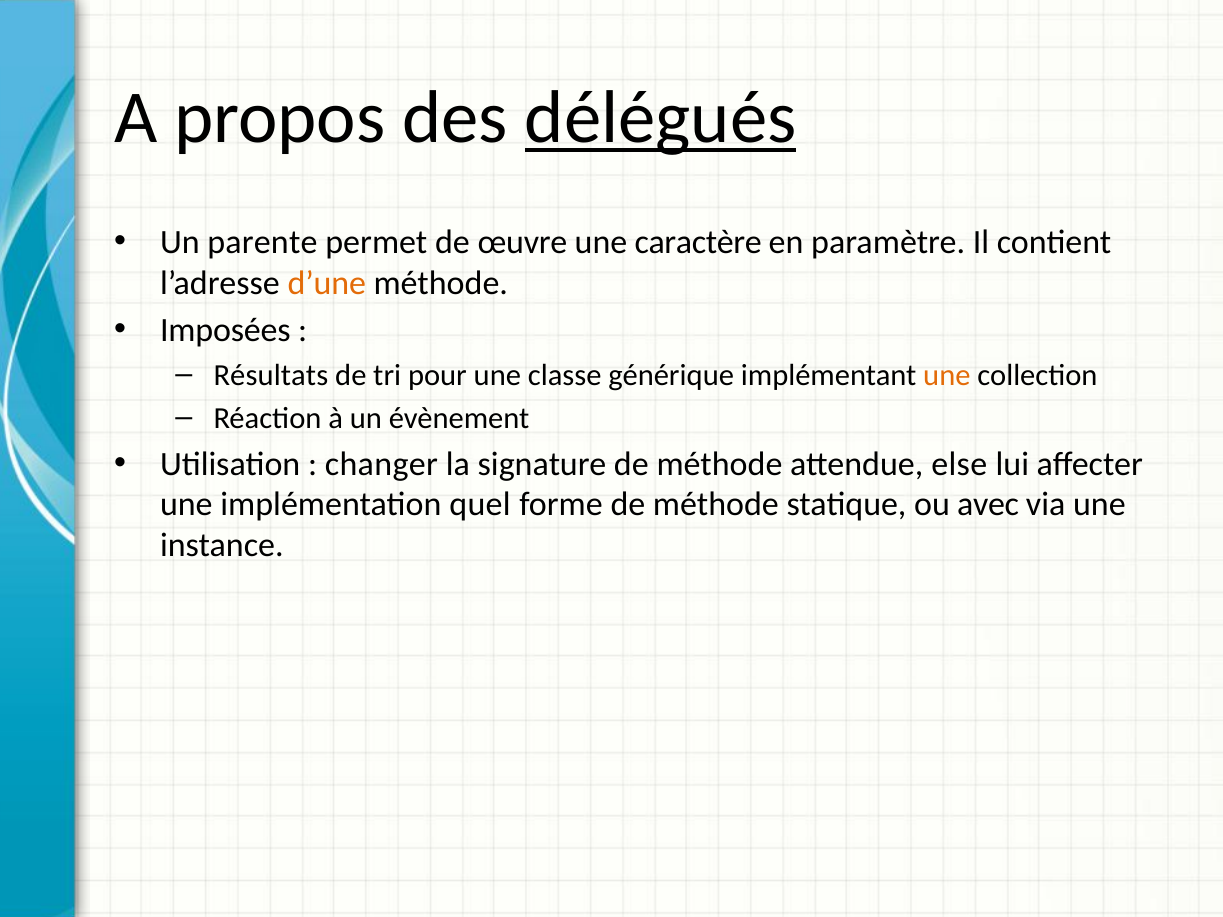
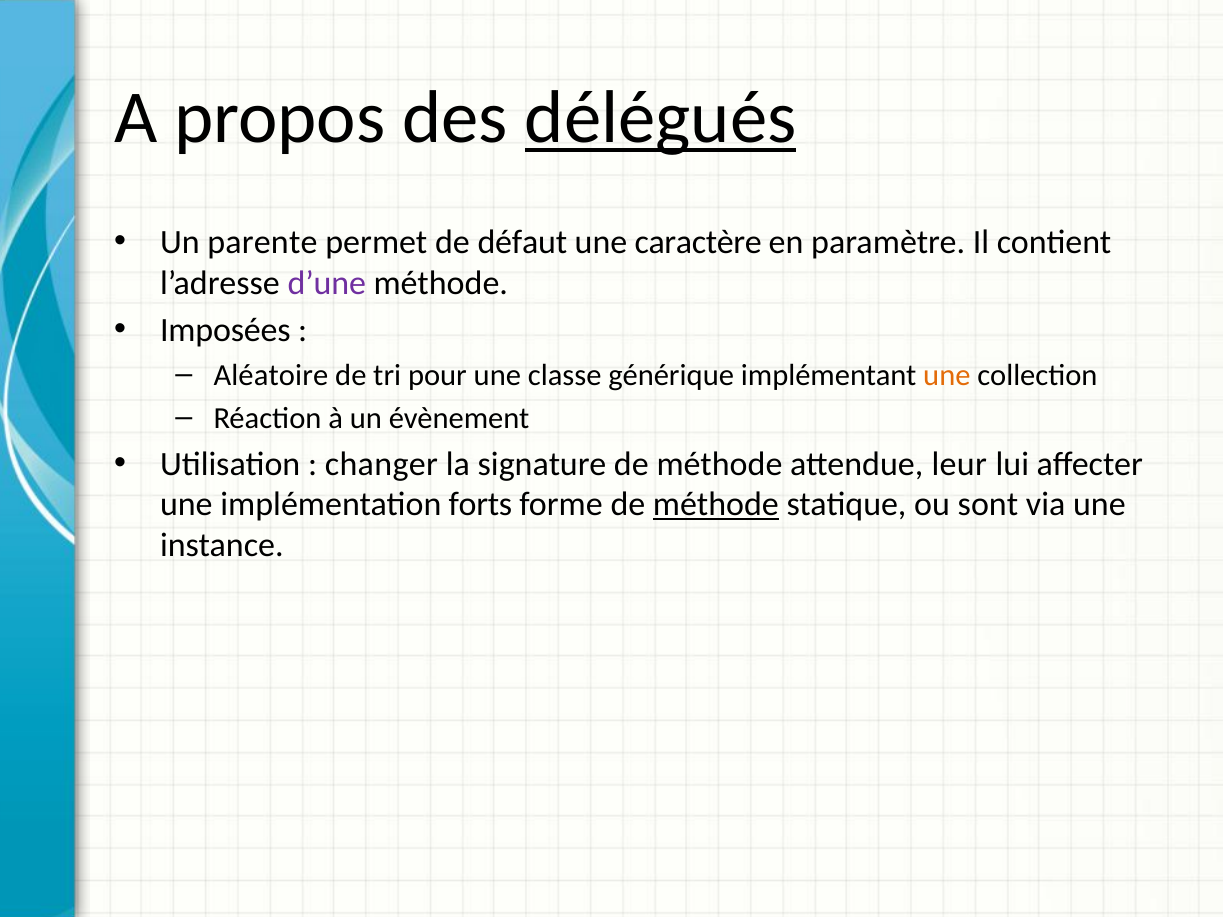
œuvre: œuvre -> défaut (522, 242)
d’une colour: orange -> purple (327, 283)
Résultats: Résultats -> Aléatoire (271, 375)
else: else -> leur (959, 464)
quel: quel -> forts (480, 505)
méthode underline: none -> present (716, 505)
avec: avec -> sont (988, 505)
